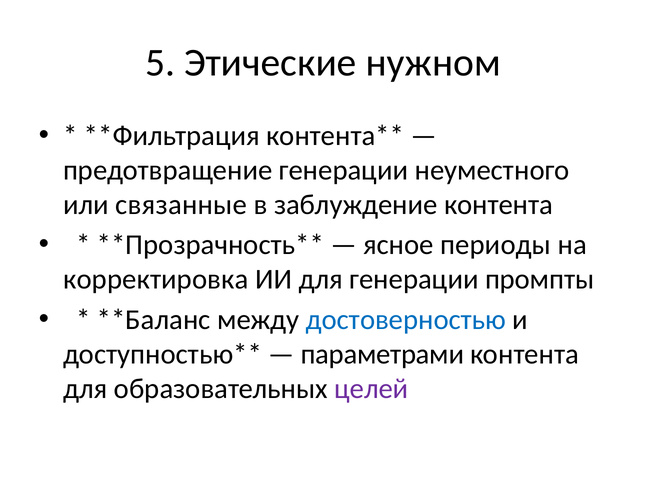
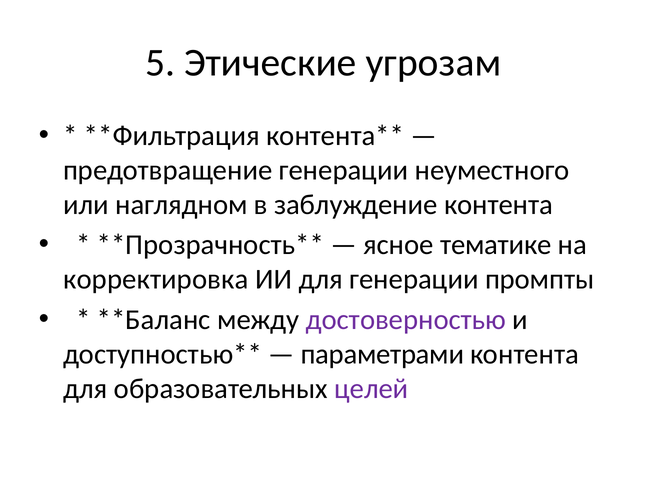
нужном: нужном -> угрозам (433, 63)
связанные: связанные -> наглядном (181, 205)
периоды: периоды -> тематике (496, 245)
достоверностью colour: blue -> purple (406, 320)
